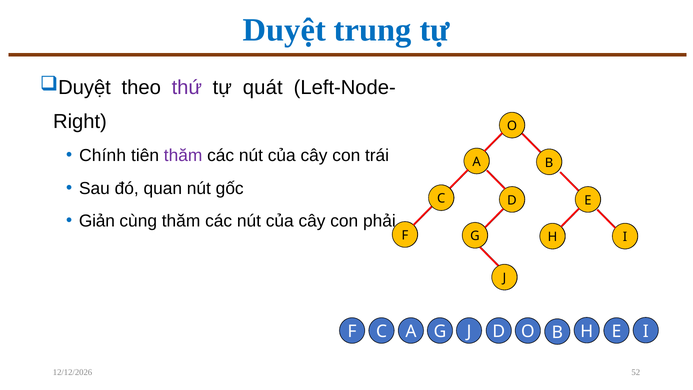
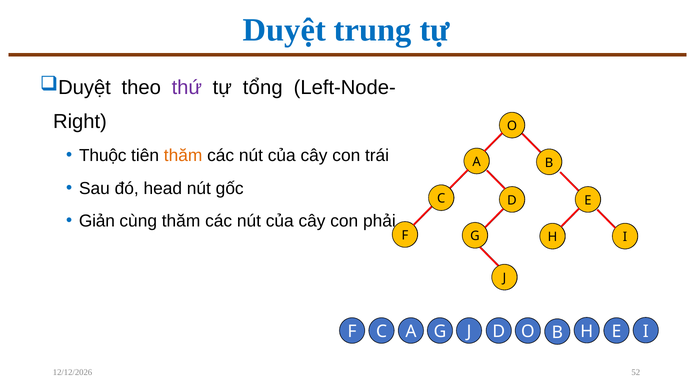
quát: quát -> tổng (263, 87)
Chính: Chính -> Thuộc (103, 156)
thăm colour: purple -> orange (183, 156)
quan: quan -> head (163, 188)
